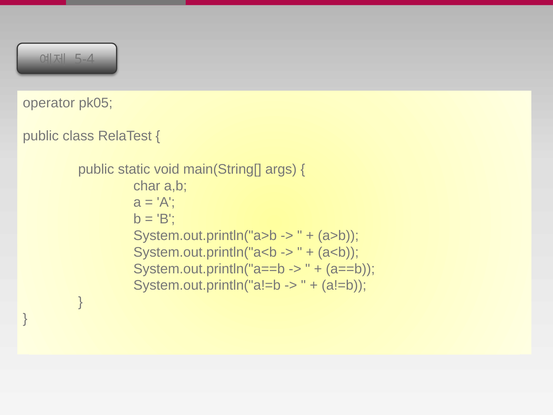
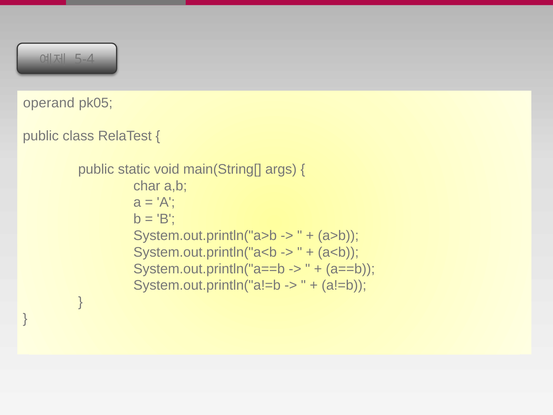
operator: operator -> operand (49, 103)
